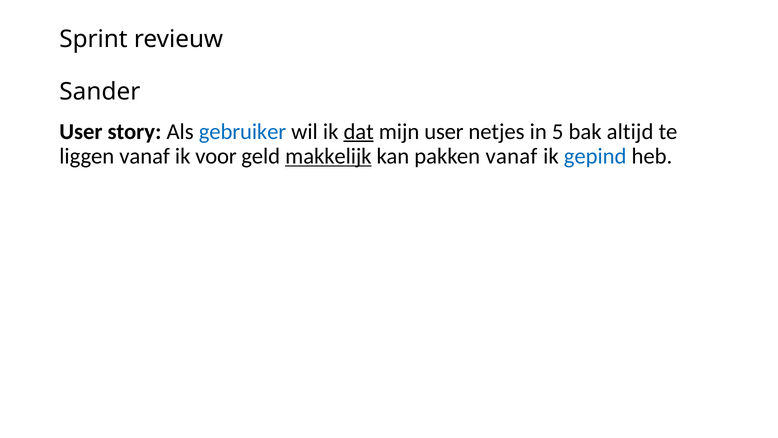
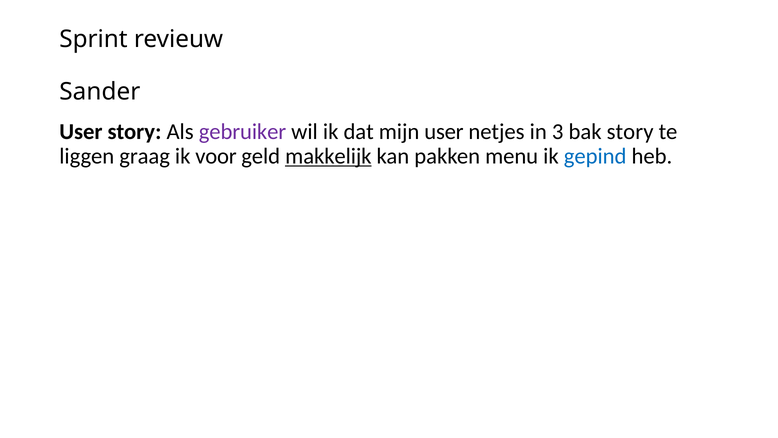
gebruiker colour: blue -> purple (243, 132)
dat underline: present -> none (359, 132)
5: 5 -> 3 (558, 132)
bak altijd: altijd -> story (630, 132)
liggen vanaf: vanaf -> graag (145, 156)
pakken vanaf: vanaf -> menu (512, 156)
